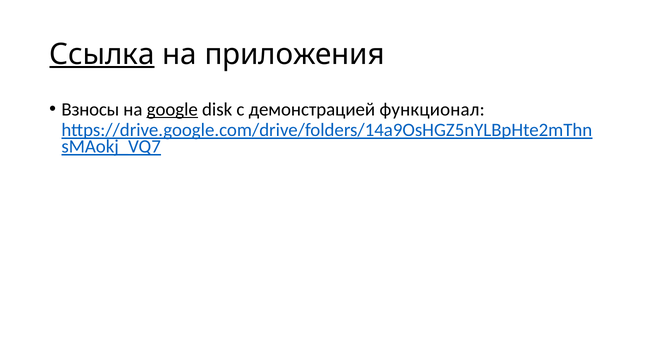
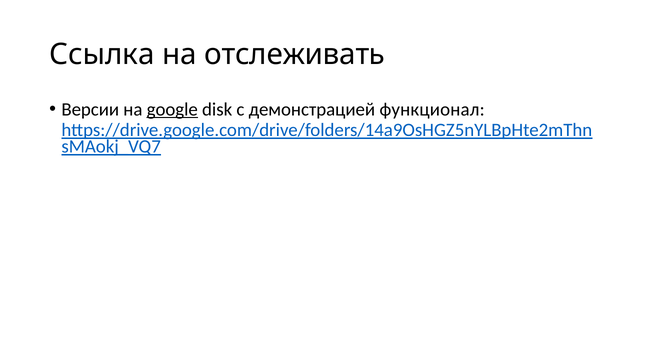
Ссылка underline: present -> none (102, 54)
приложения: приложения -> отслеживать (295, 54)
Взносы: Взносы -> Версии (90, 109)
